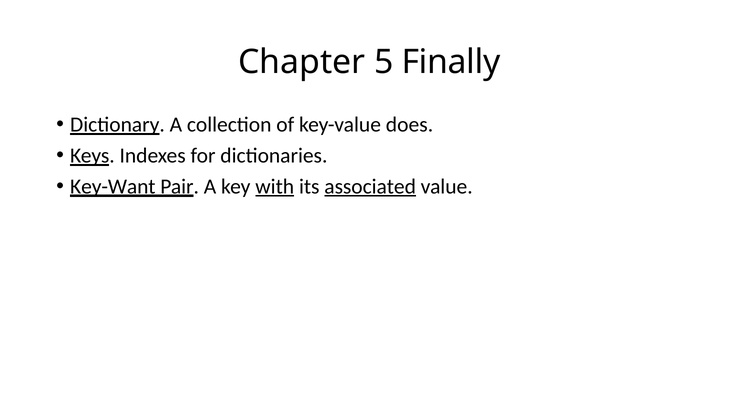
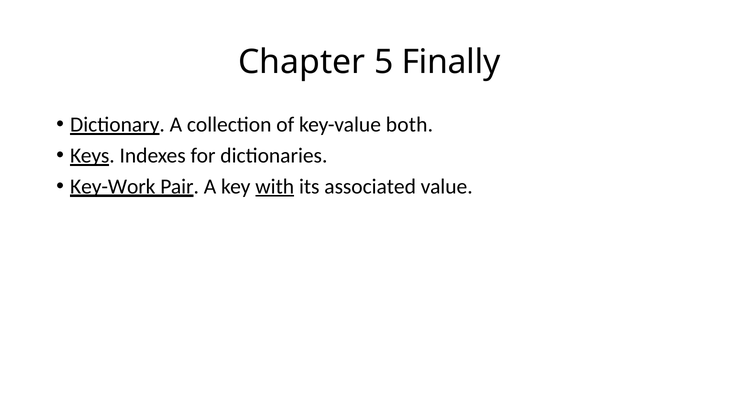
does: does -> both (409, 125)
Key-Want: Key-Want -> Key-Work (113, 187)
associated underline: present -> none (370, 187)
